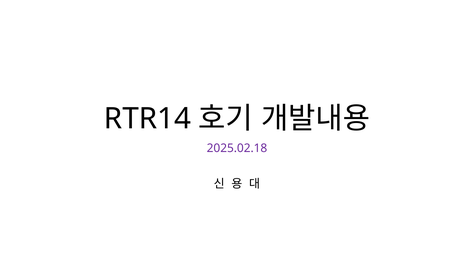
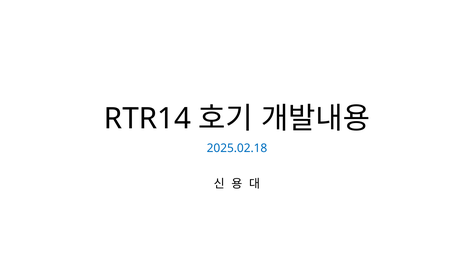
2025.02.18 colour: purple -> blue (237, 148)
